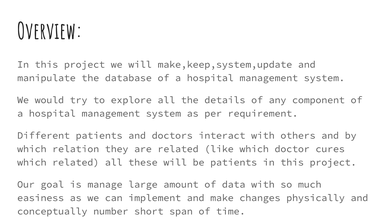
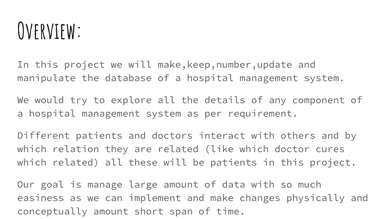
make,keep,system,update: make,keep,system,update -> make,keep,number,update (225, 65)
conceptually number: number -> amount (111, 212)
